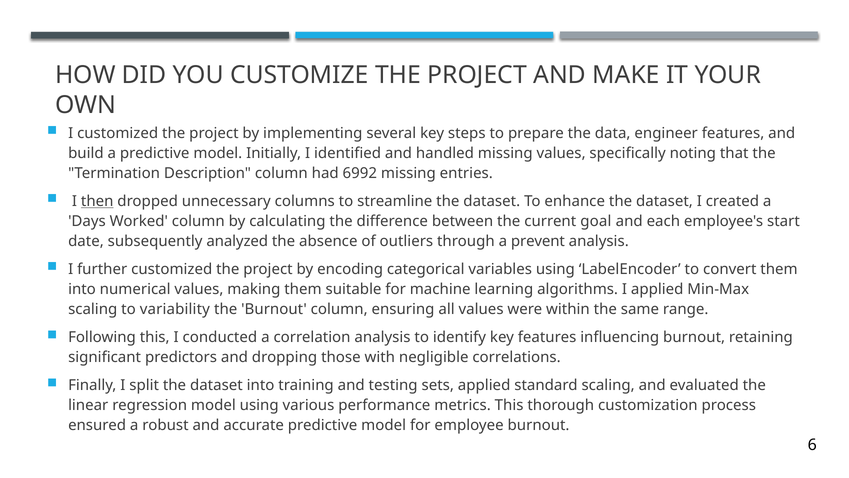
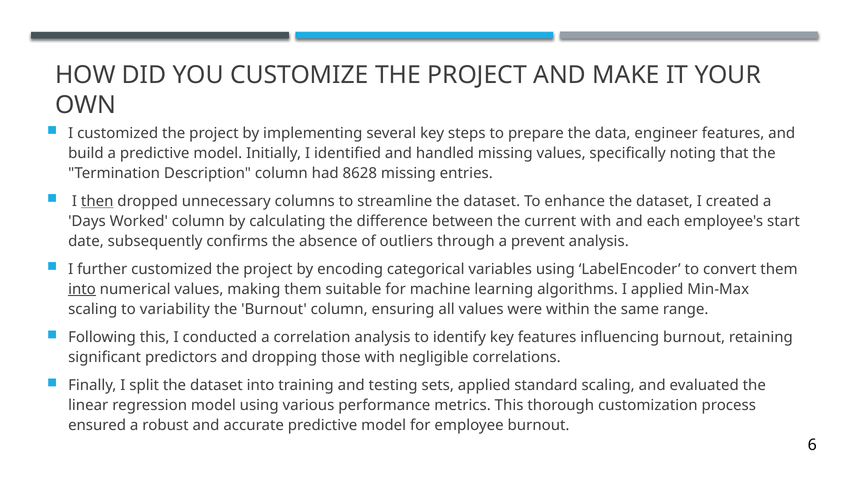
6992: 6992 -> 8628 (360, 173)
current goal: goal -> with (596, 221)
analyzed: analyzed -> confirms (237, 241)
into underline: none -> present (82, 289)
